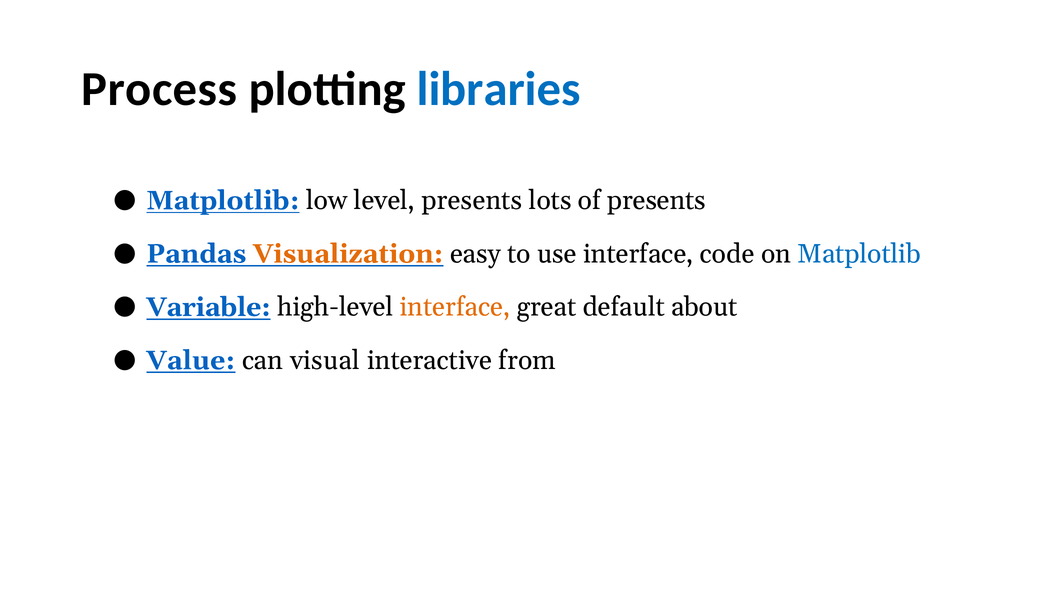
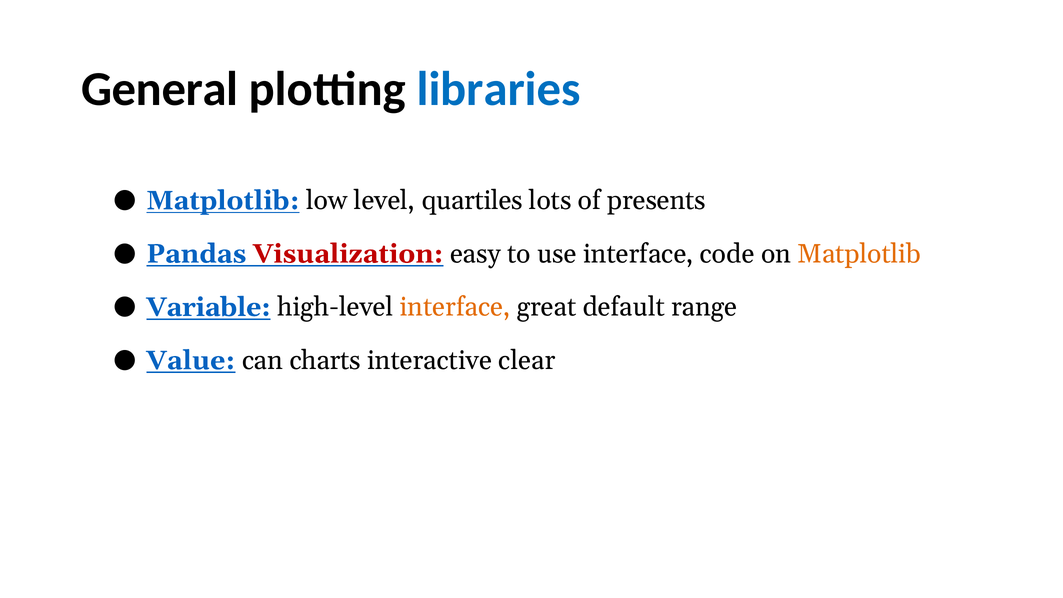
Process: Process -> General (160, 89)
level presents: presents -> quartiles (472, 201)
Visualization colour: orange -> red (348, 254)
Matplotlib colour: blue -> orange (859, 254)
about: about -> range (704, 307)
visual: visual -> charts (325, 360)
from: from -> clear (527, 360)
